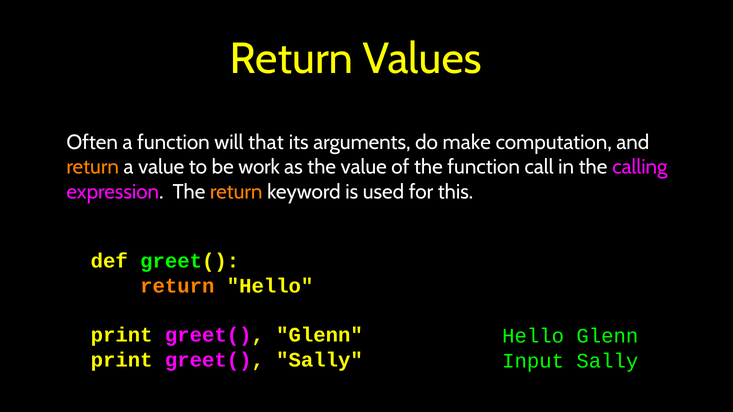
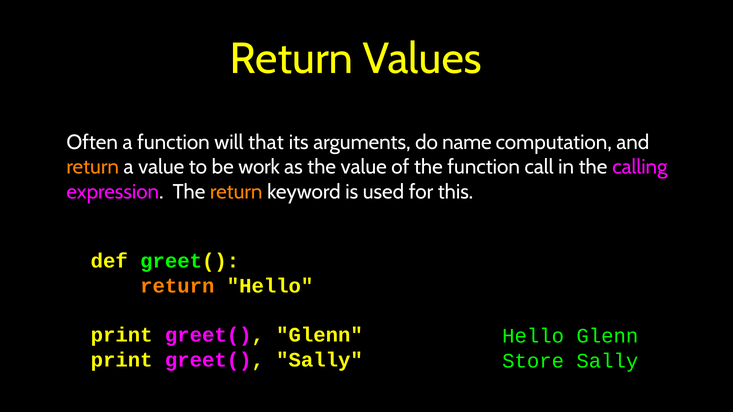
make: make -> name (467, 142)
Input: Input -> Store (533, 361)
